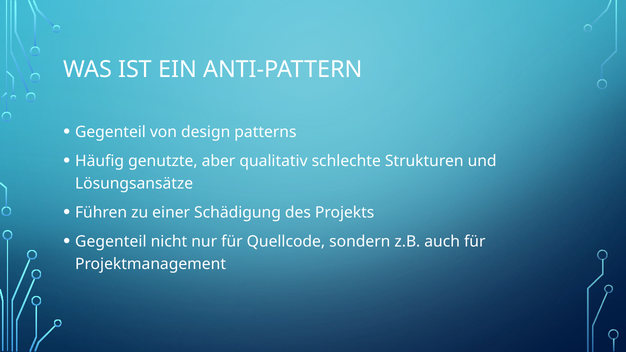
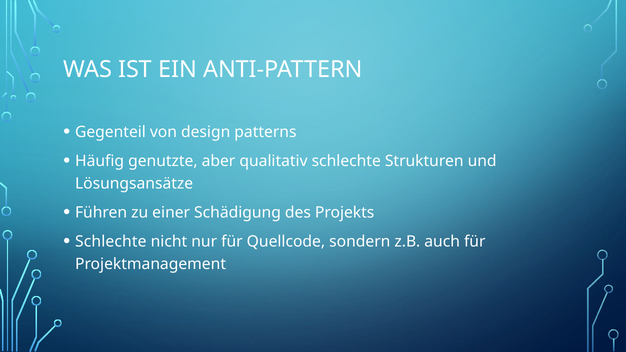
Gegenteil: Gegenteil -> Schlechte (111, 242)
